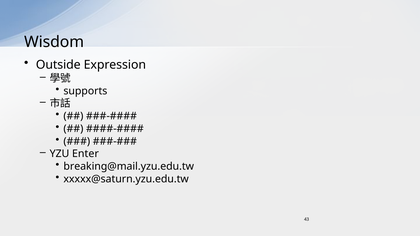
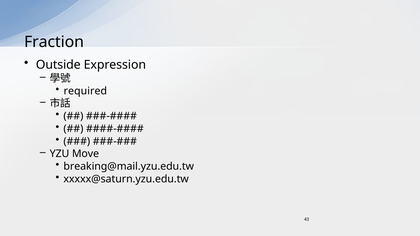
Wisdom: Wisdom -> Fraction (54, 42)
supports: supports -> required (85, 91)
Enter: Enter -> Move (86, 154)
